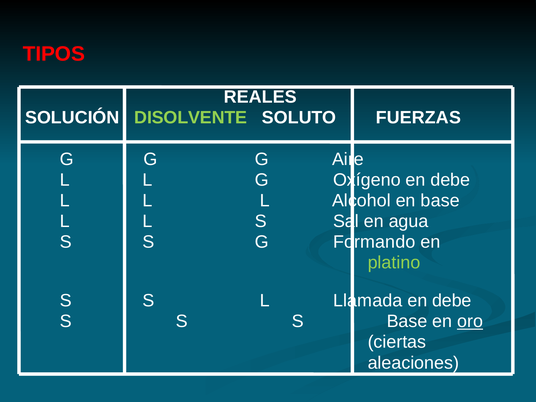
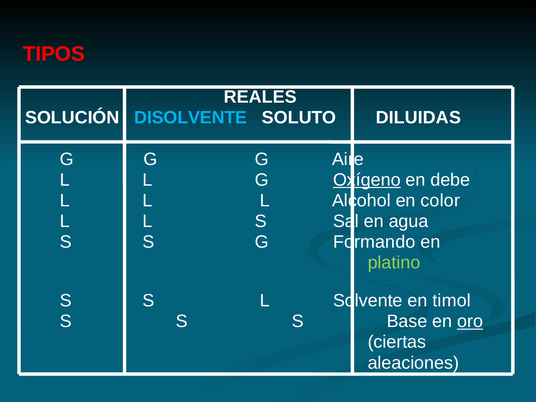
DISOLVENTE colour: light green -> light blue (191, 118)
FUERZAS: FUERZAS -> DILUIDAS (418, 118)
Oxígeno underline: none -> present (367, 180)
en base: base -> color (440, 201)
Llamada: Llamada -> Solvente (368, 301)
debe: debe -> timol (452, 301)
